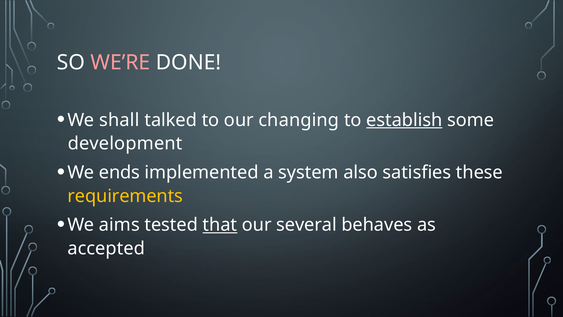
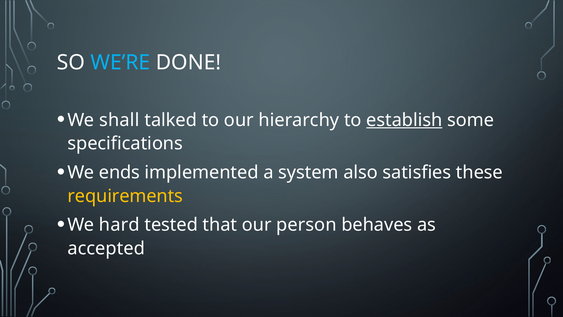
WE’RE colour: pink -> light blue (120, 63)
changing: changing -> hierarchy (299, 120)
development: development -> specifications (125, 143)
aims: aims -> hard (119, 225)
that underline: present -> none (220, 225)
several: several -> person (306, 225)
